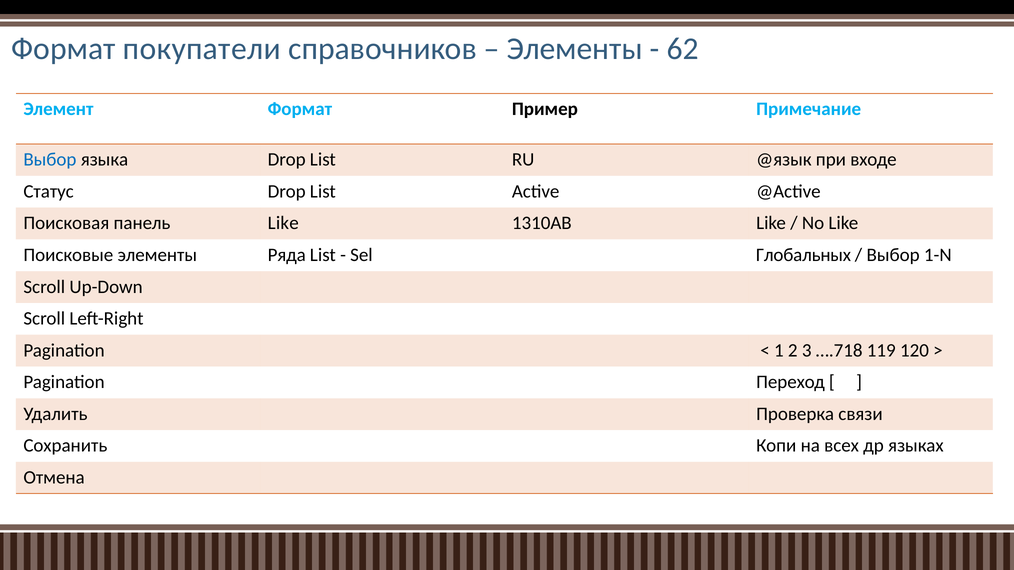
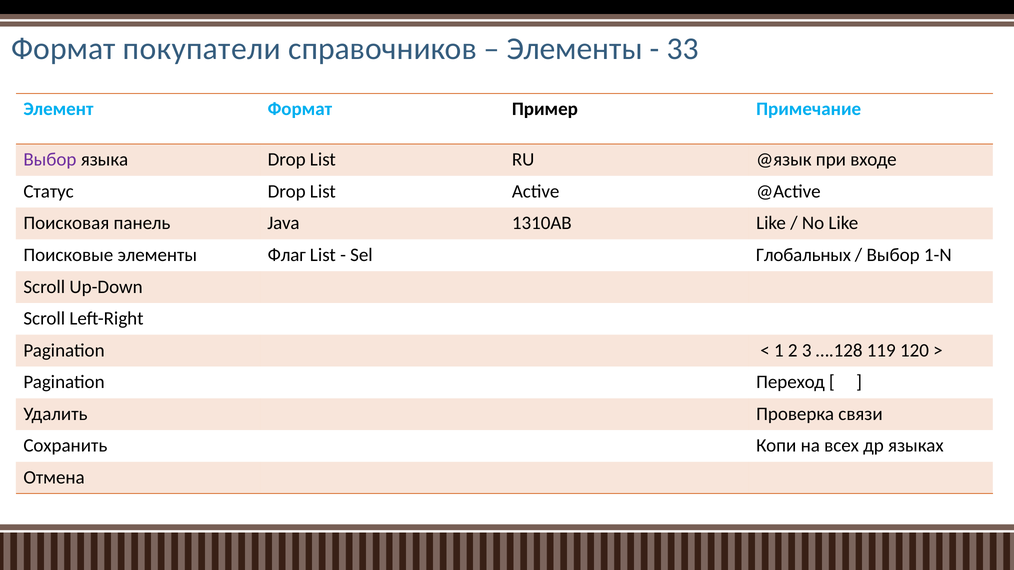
62: 62 -> 33 (683, 49)
Выбор colour: blue -> purple (50, 160)
панель Like: Like -> Java (283, 223)
Ряда: Ряда -> Флаг (287, 255)
….718: ….718 -> ….128 (839, 351)
